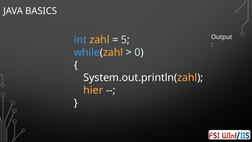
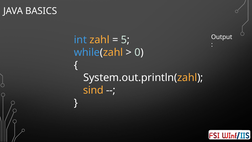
hier: hier -> sind (93, 90)
